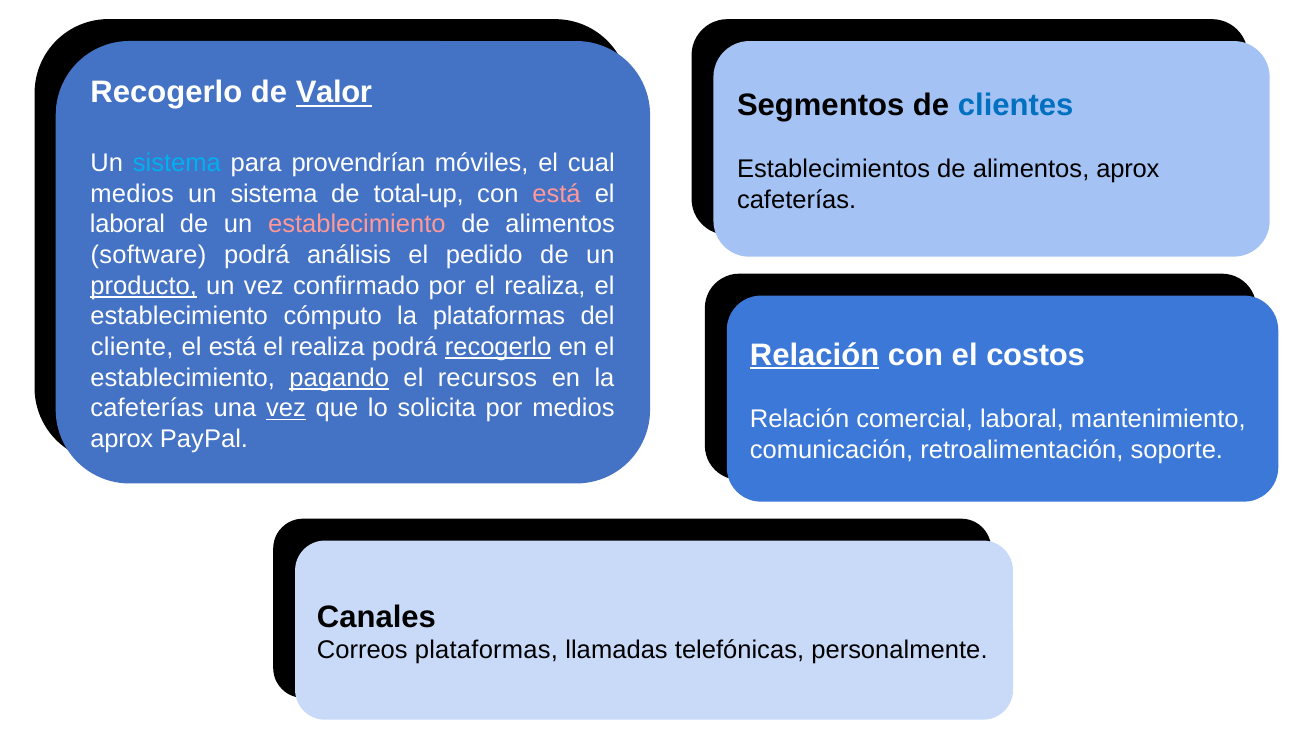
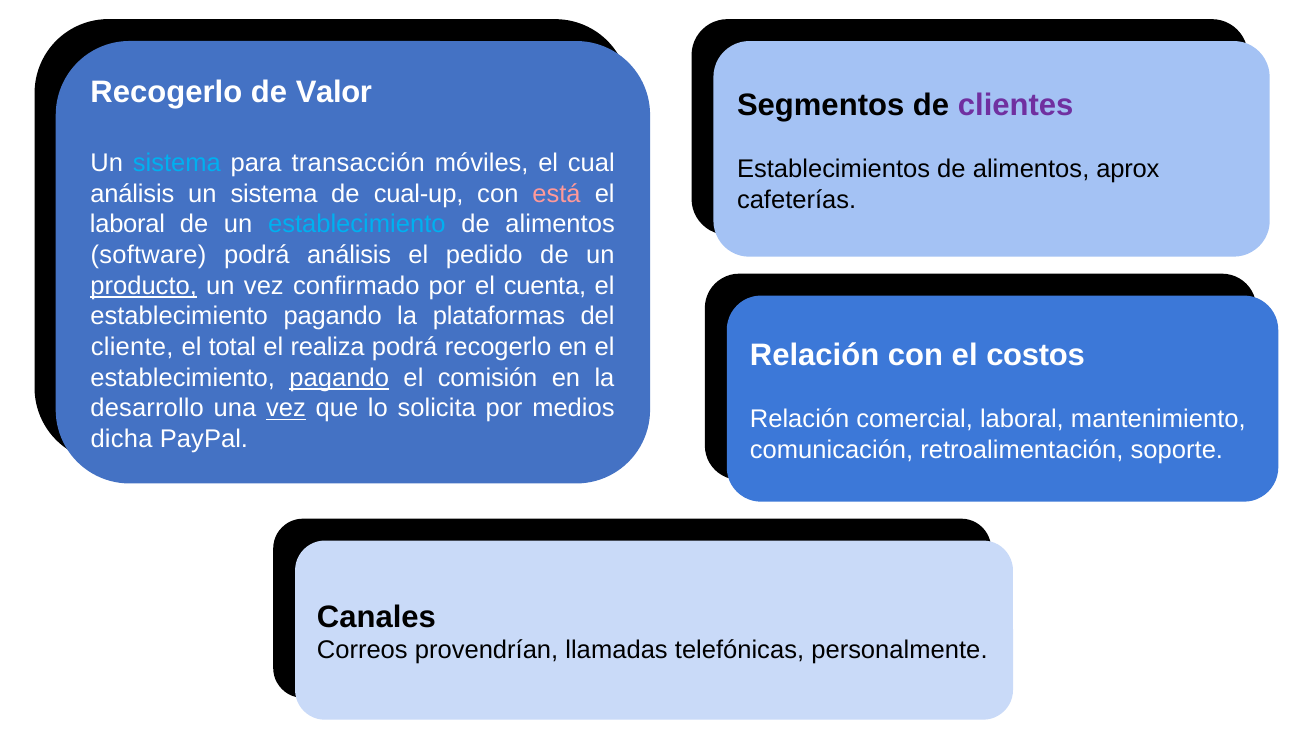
Valor underline: present -> none (334, 92)
clientes colour: blue -> purple (1016, 105)
provendrían: provendrían -> transacción (358, 163)
medios: medios -> análisis (132, 194)
total-up: total-up -> cual-up (419, 194)
establecimiento colour: pink -> light blue (357, 224)
por el realiza: realiza -> cuenta (545, 286)
cómputo: cómputo -> pagando (333, 316)
el está: está -> total (233, 347)
recogerlo underline: present -> none (498, 347)
Relación underline: present -> none (815, 355)
recursos: recursos -> comisión (488, 378)
cafeterías: cafeterías -> desarrollo (147, 408)
aprox: aprox -> dicha (122, 439)
Correos plataformas: plataformas -> provendrían (487, 650)
